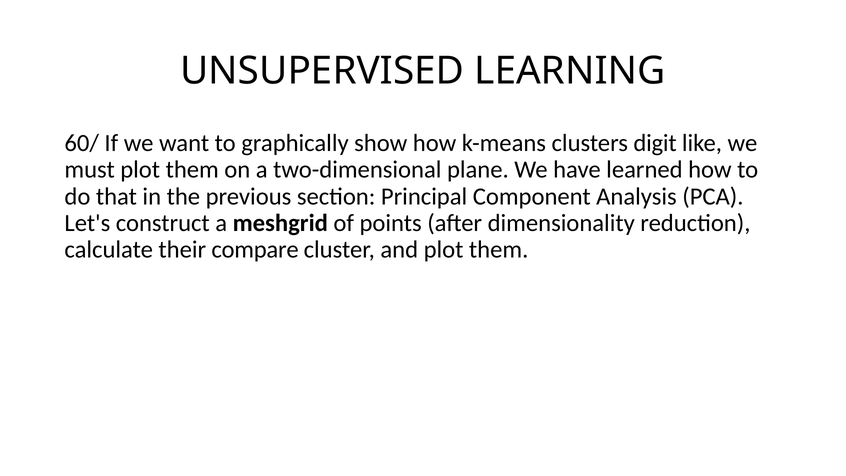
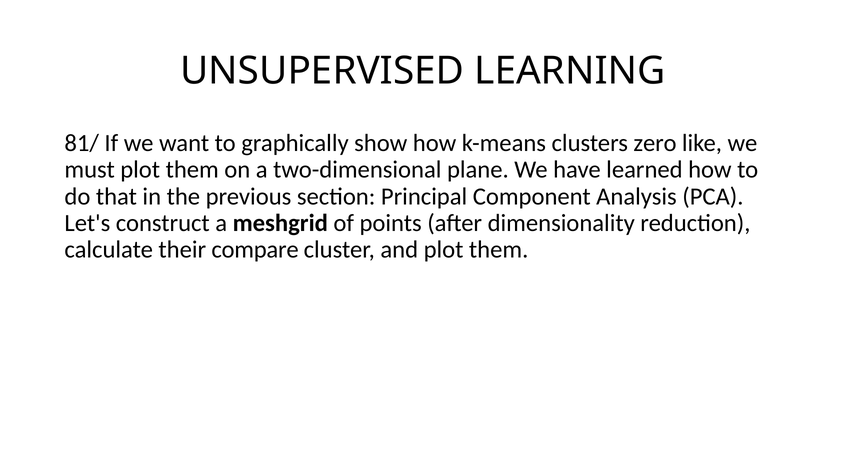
60/: 60/ -> 81/ (82, 143)
digit: digit -> zero (655, 143)
